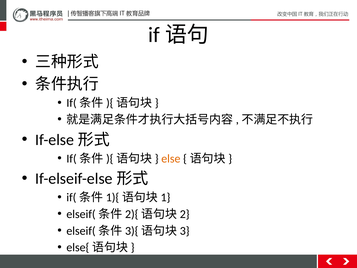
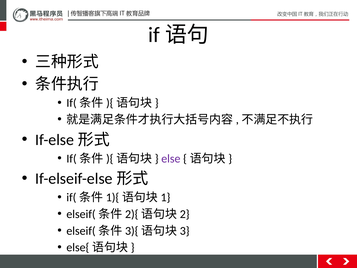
else colour: orange -> purple (171, 158)
